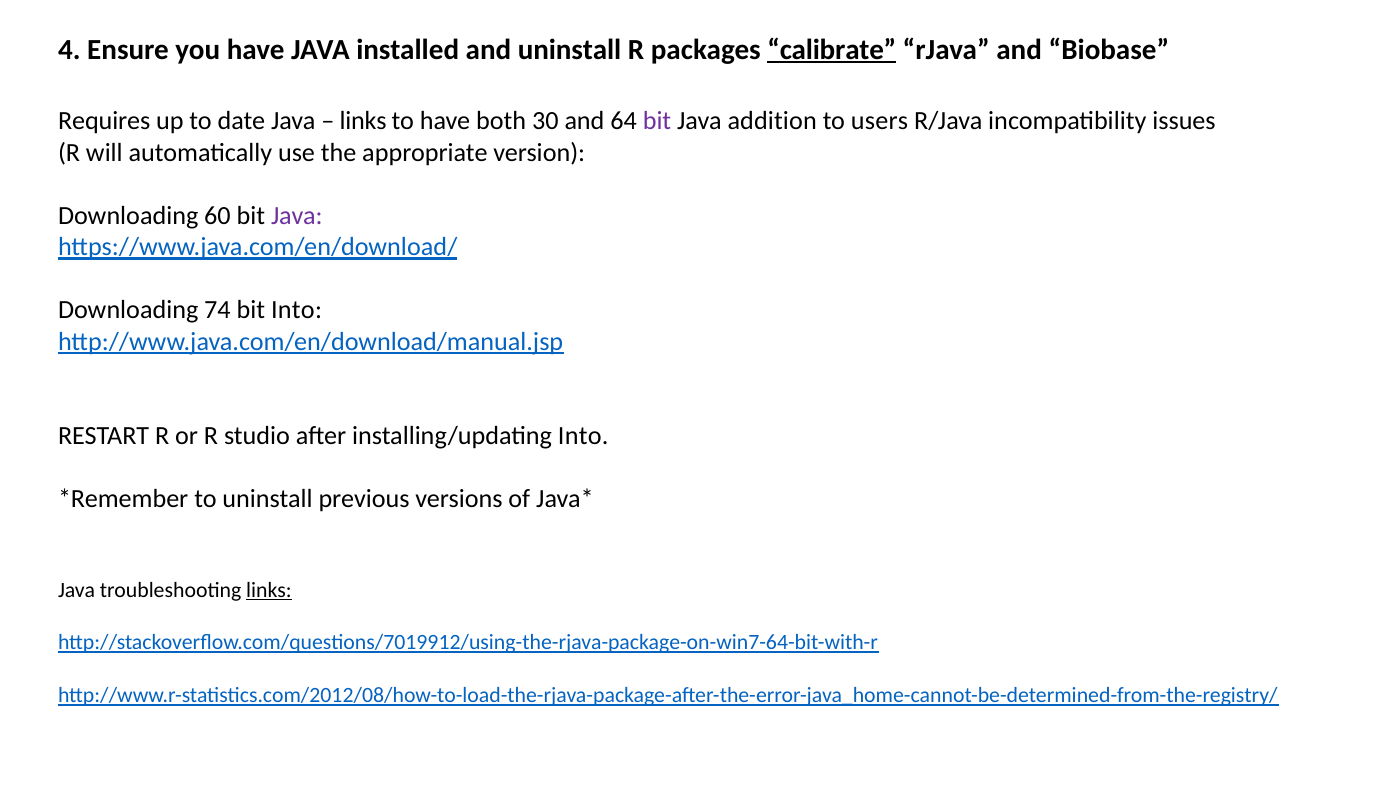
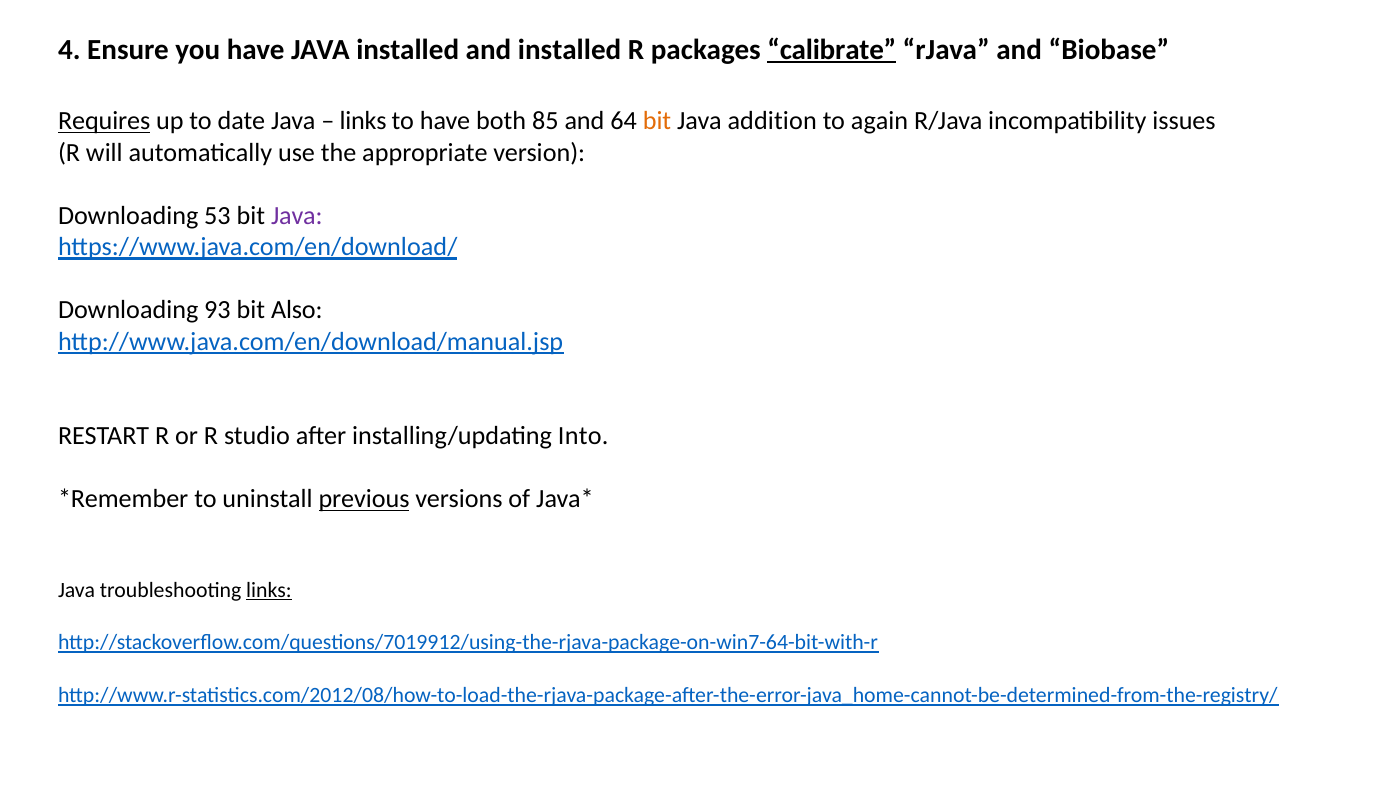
and uninstall: uninstall -> installed (570, 50)
Requires underline: none -> present (104, 121)
30: 30 -> 85 (545, 121)
bit colour: purple -> orange (657, 121)
users: users -> again (880, 121)
60: 60 -> 53 (217, 215)
74: 74 -> 93 (217, 310)
bit Into: Into -> Also (297, 310)
previous underline: none -> present (364, 499)
